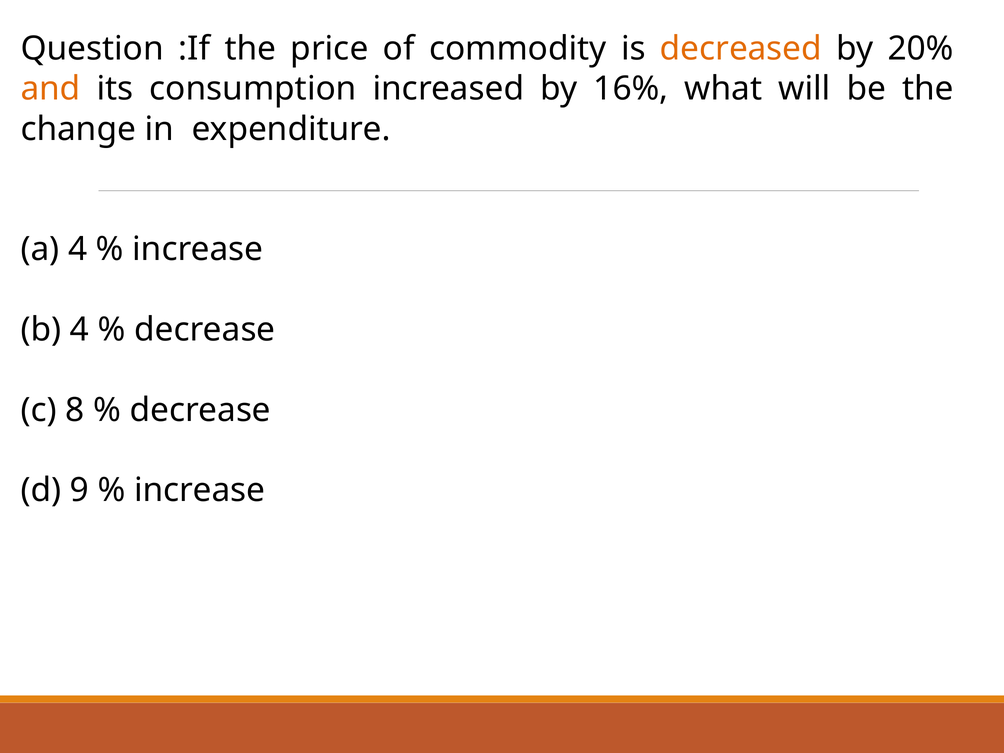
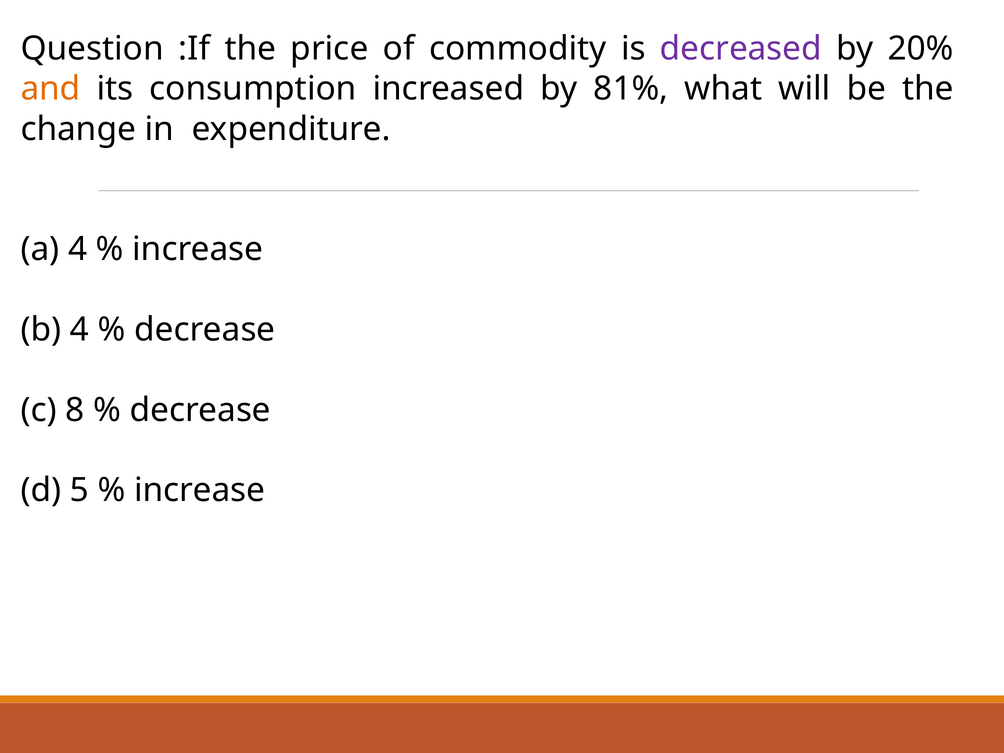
decreased colour: orange -> purple (741, 49)
16%: 16% -> 81% (631, 89)
9: 9 -> 5 (79, 490)
